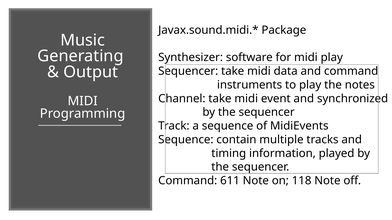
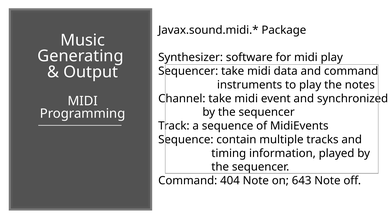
611: 611 -> 404 (230, 181)
118: 118 -> 643 (302, 181)
